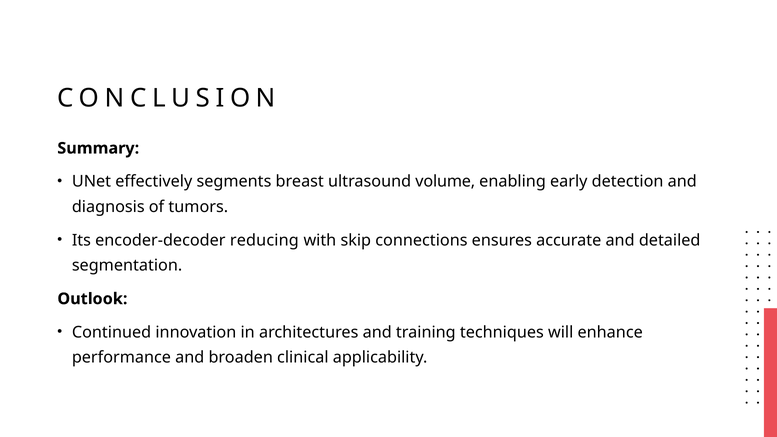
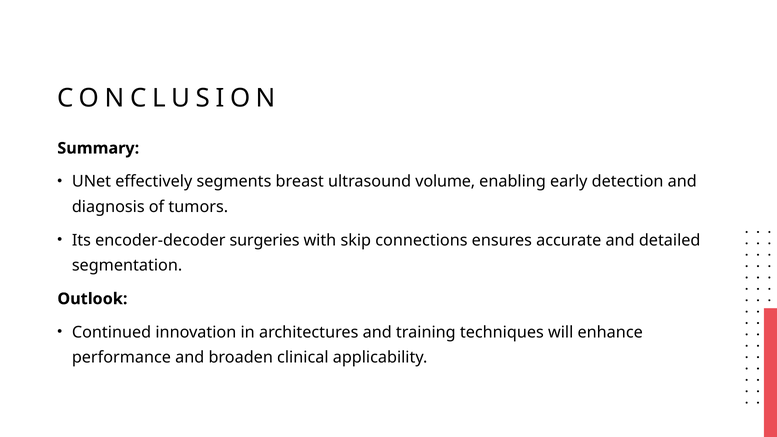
reducing: reducing -> surgeries (265, 240)
